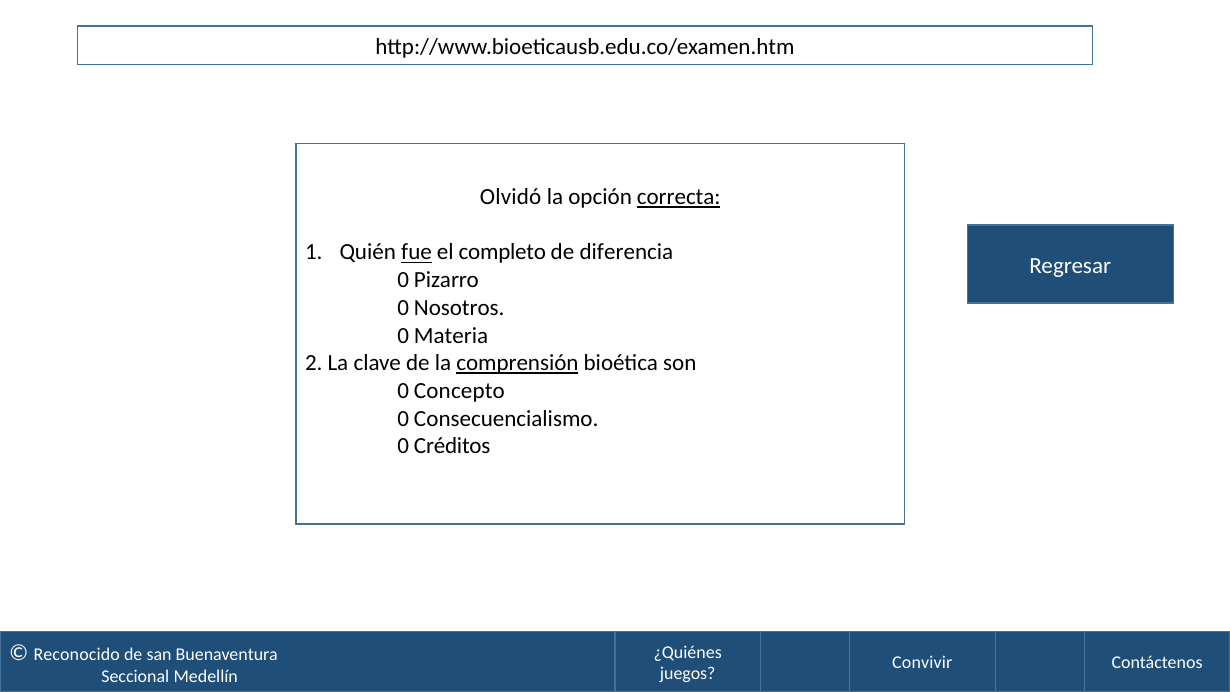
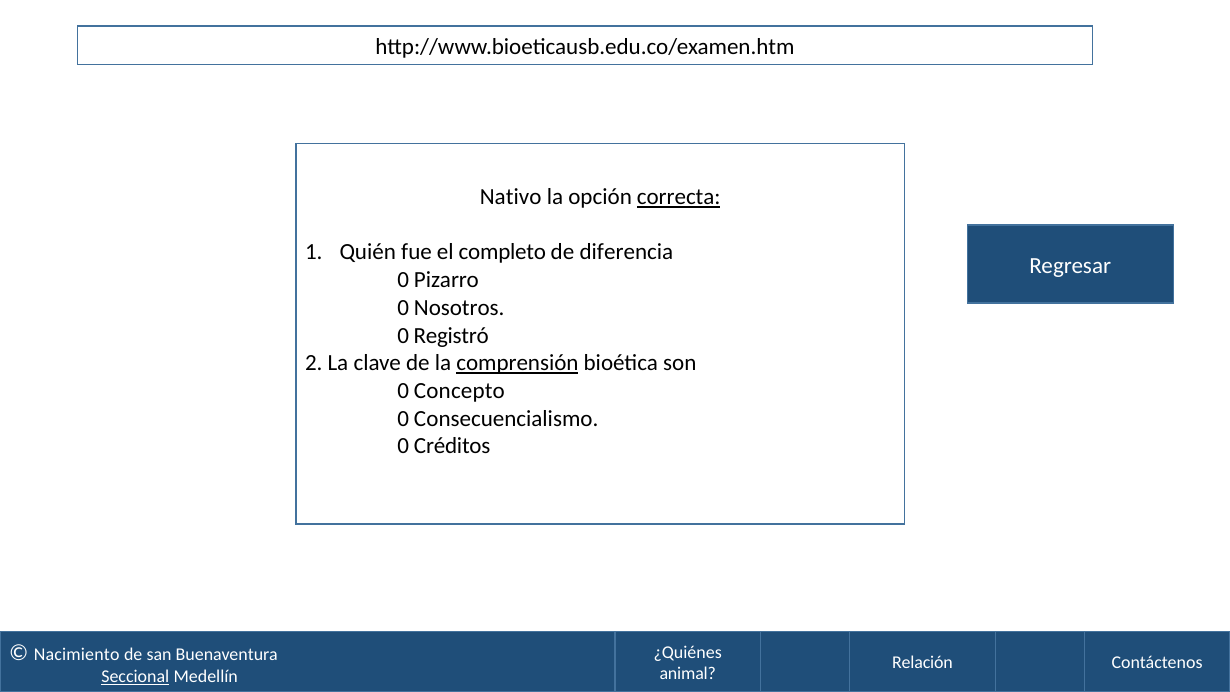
Olvidó: Olvidó -> Nativo (511, 197)
fue underline: present -> none (417, 252)
Materia: Materia -> Registró (451, 335)
Reconocido: Reconocido -> Nacimiento (77, 654)
Convivir: Convivir -> Relación (922, 663)
juegos: juegos -> animal (688, 674)
Seccional underline: none -> present (135, 677)
